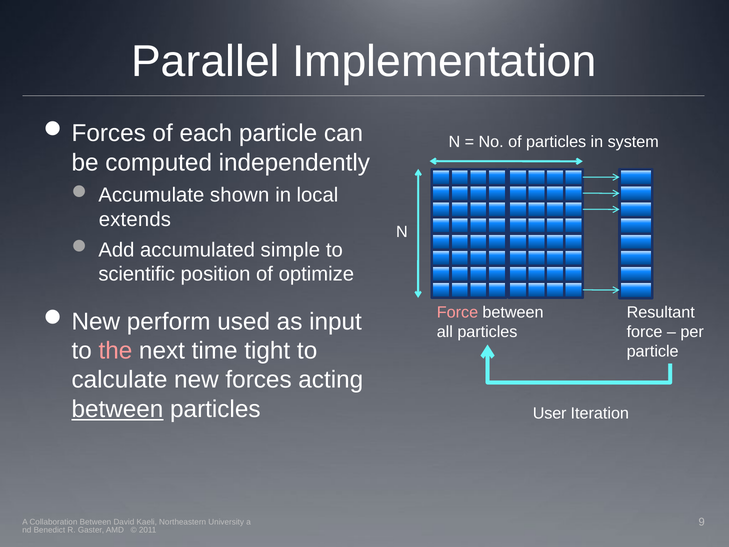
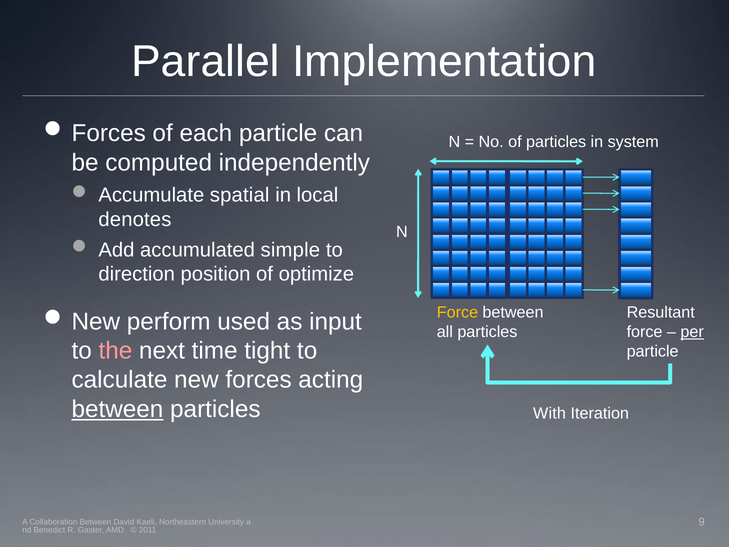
shown: shown -> spatial (240, 195)
extends: extends -> denotes (135, 219)
scientific: scientific -> direction (137, 274)
Force colour: pink -> yellow (457, 312)
per underline: none -> present (692, 332)
User: User -> With (550, 413)
